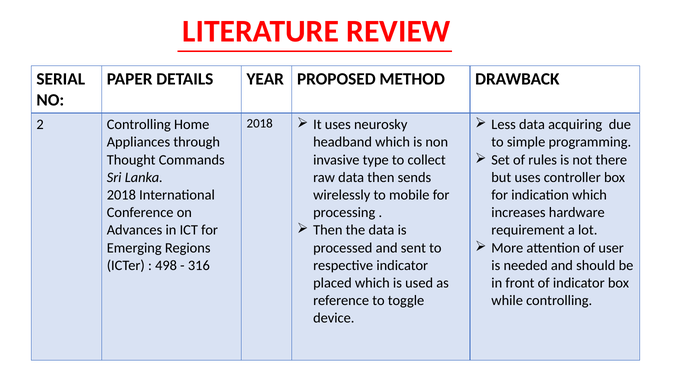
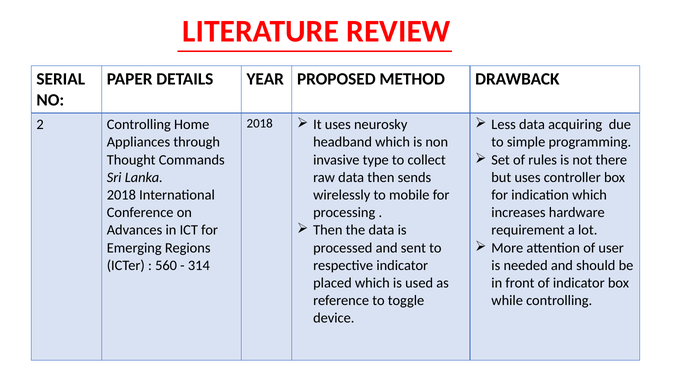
498: 498 -> 560 (166, 265)
316: 316 -> 314 (199, 265)
